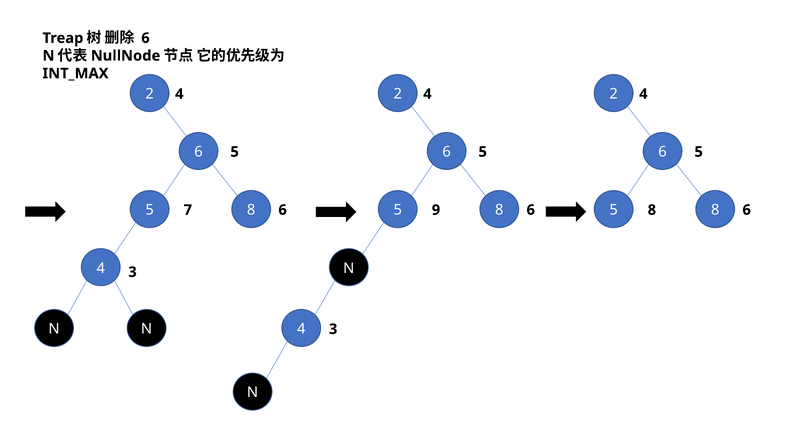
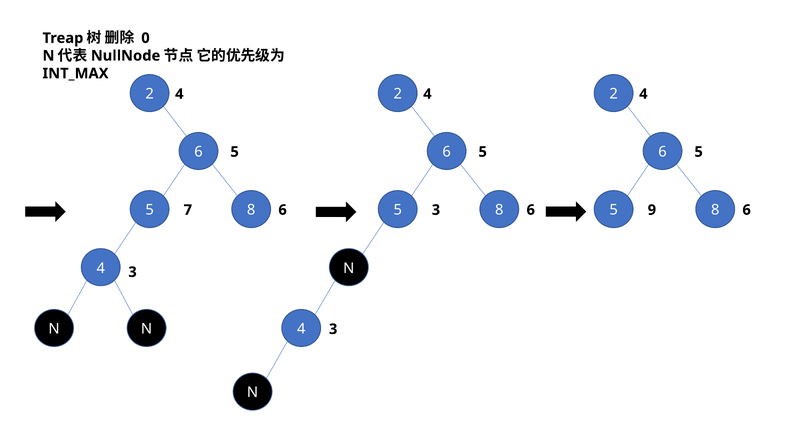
6: 6 -> 0 (145, 38)
9: 9 -> 3 (436, 210)
5 8: 8 -> 9 (652, 210)
